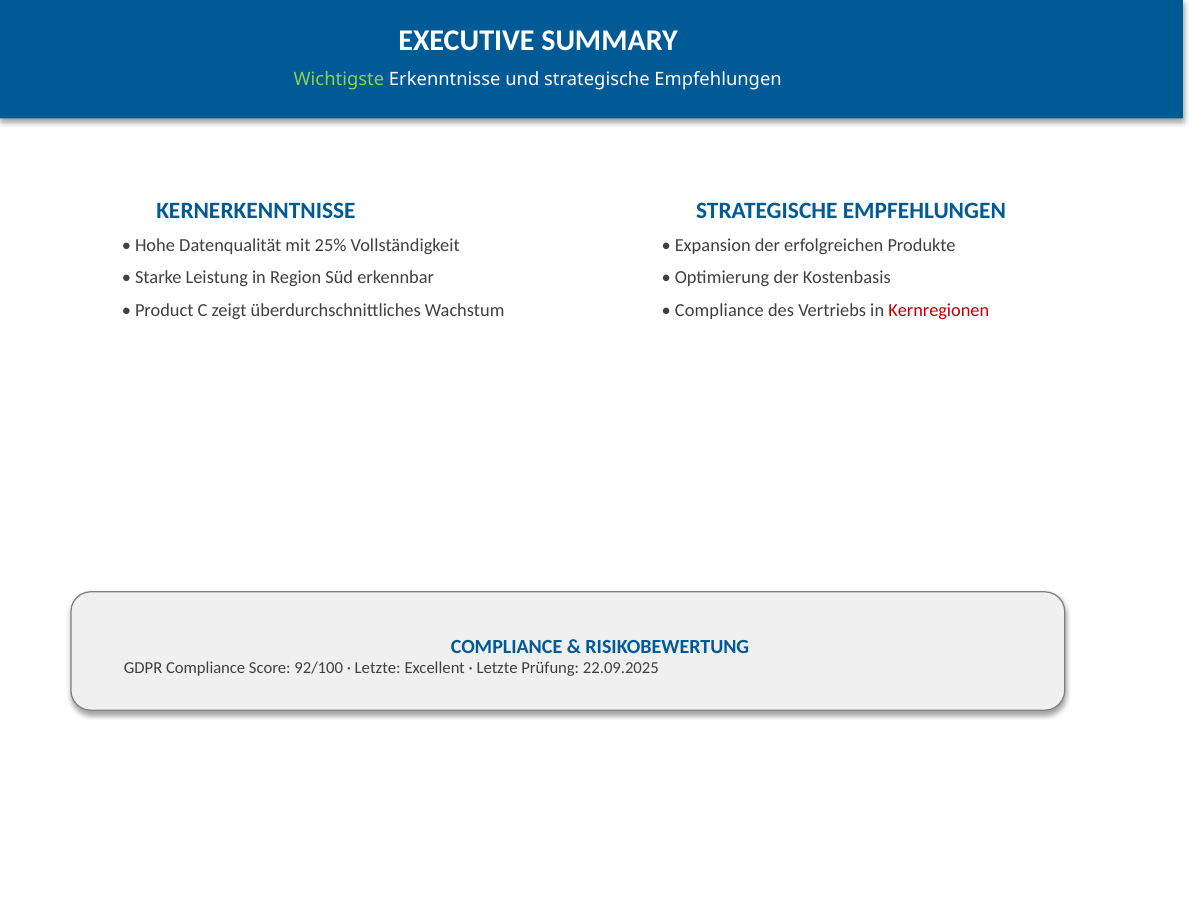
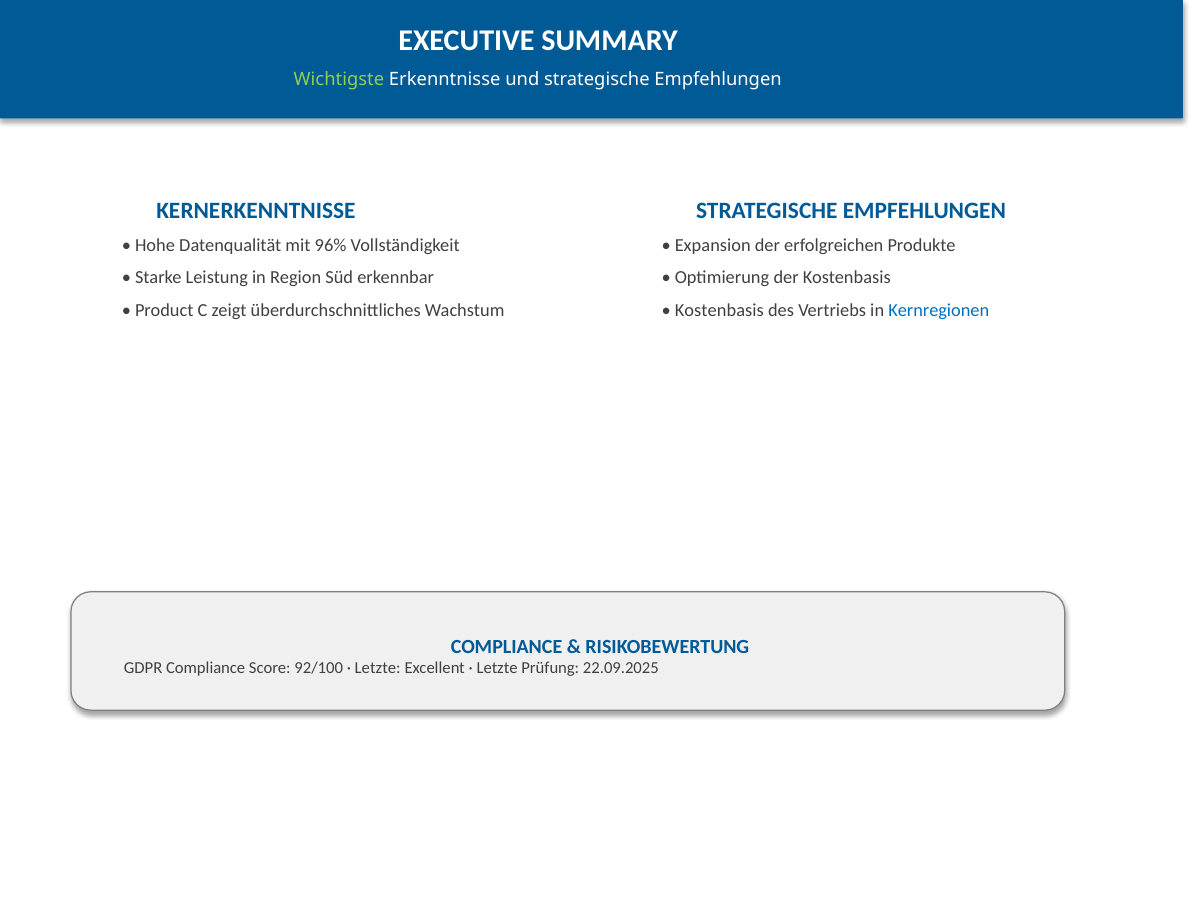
25%: 25% -> 96% (331, 246)
Compliance: Compliance -> Kostenbasis (719, 310)
Kernregionen colour: red -> blue (939, 310)
